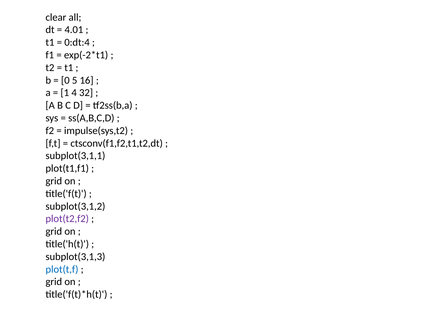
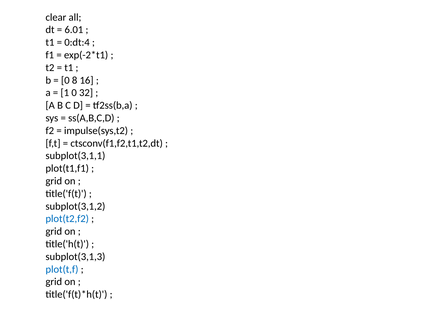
4.01: 4.01 -> 6.01 (74, 30)
5: 5 -> 8 (75, 80)
1 4: 4 -> 0 (74, 93)
plot(t2,f2 colour: purple -> blue (67, 219)
